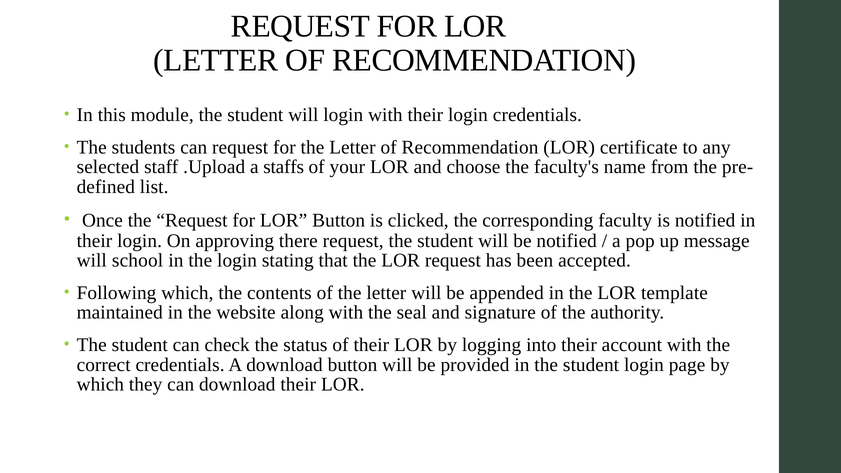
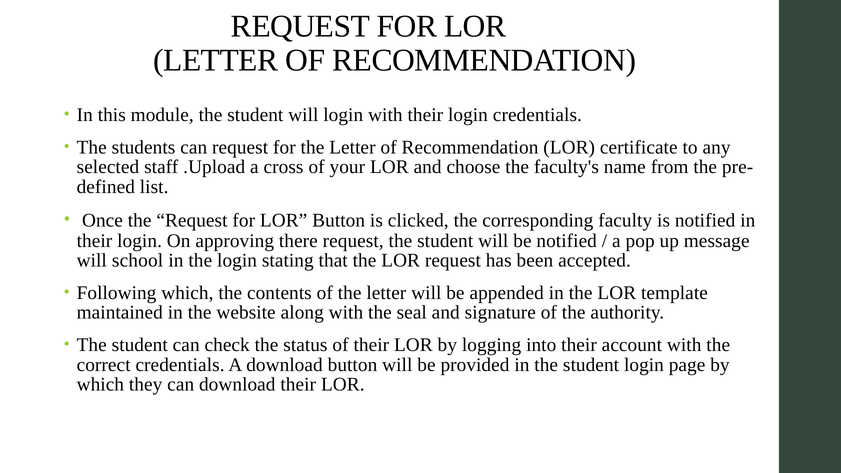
staffs: staffs -> cross (284, 167)
